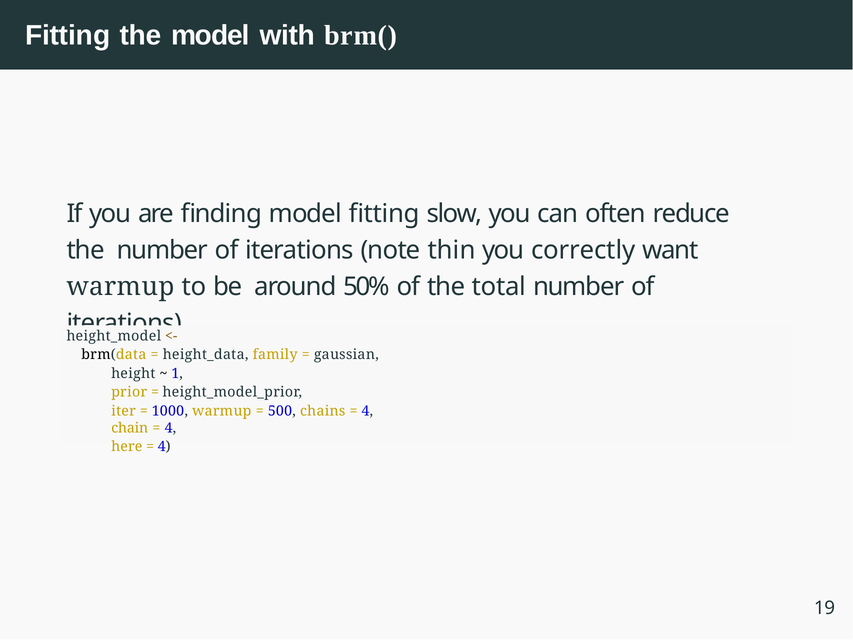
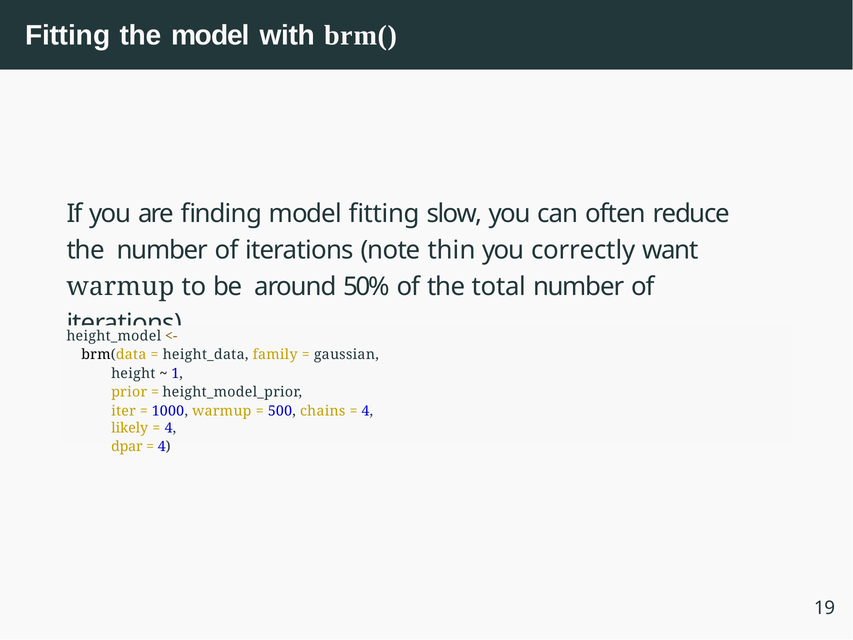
chain: chain -> likely (130, 428)
here: here -> dpar (127, 447)
